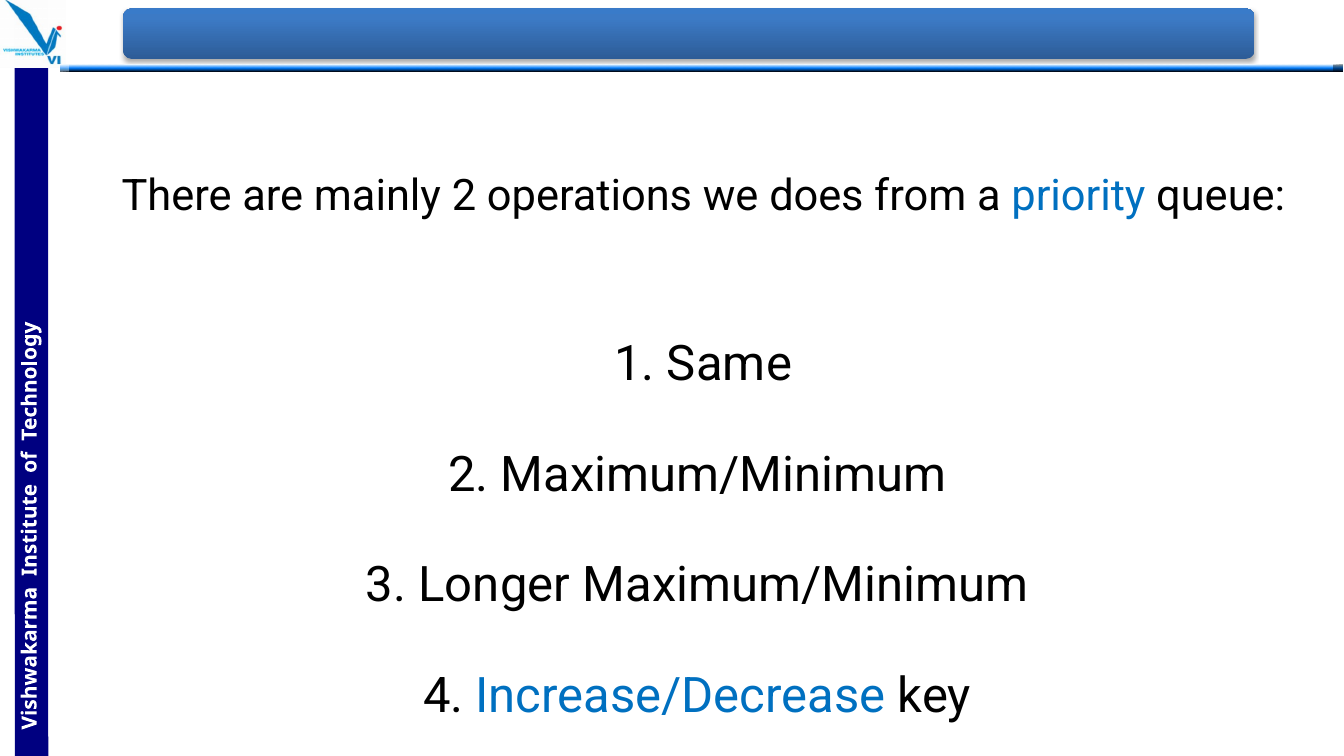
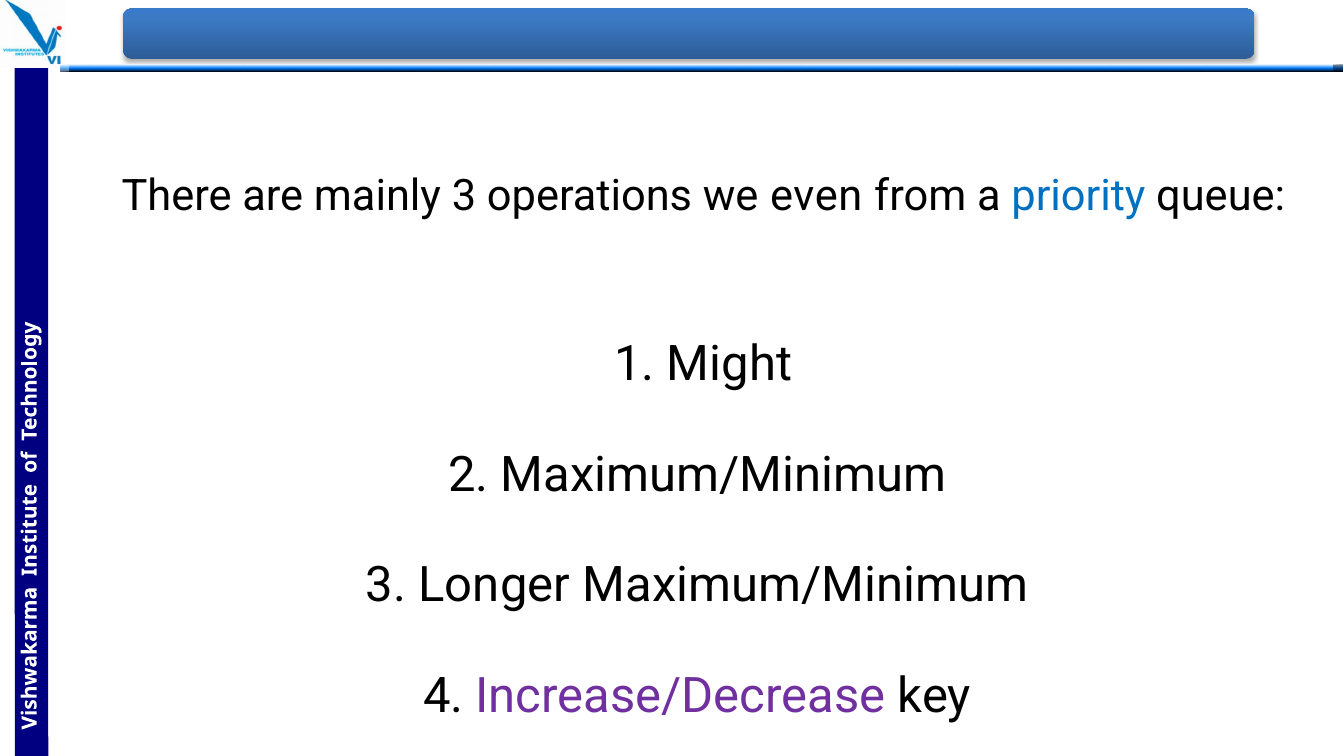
mainly 2: 2 -> 3 (464, 196)
does: does -> even (816, 196)
Same: Same -> Might (730, 364)
Increase/Decrease colour: blue -> purple (681, 696)
